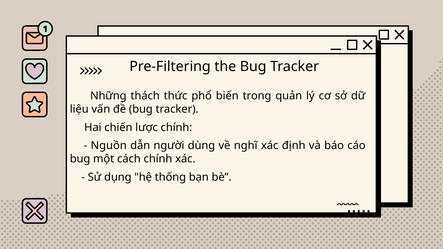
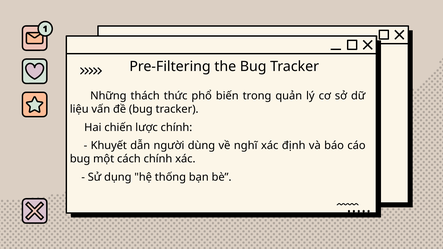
Nguồn: Nguồn -> Khuyết (109, 146)
